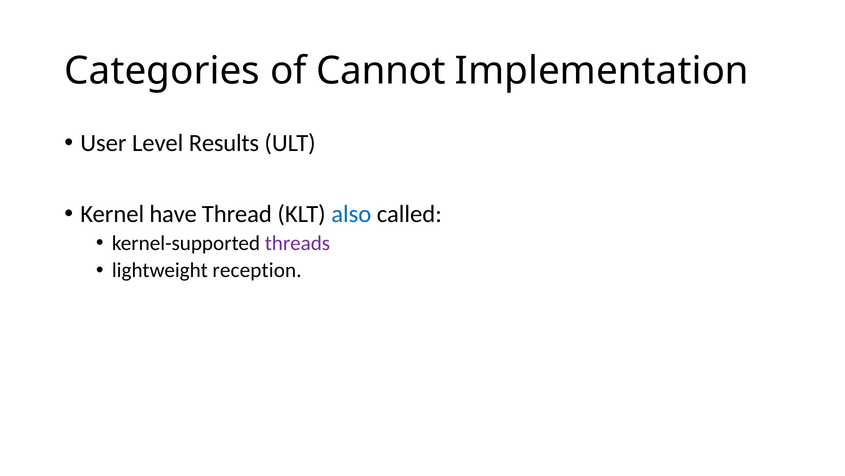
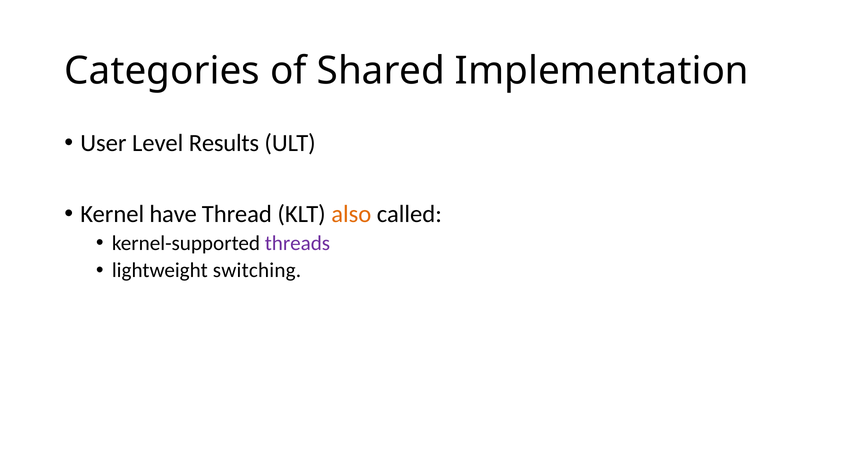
Cannot: Cannot -> Shared (381, 71)
also colour: blue -> orange (351, 214)
reception: reception -> switching (257, 270)
